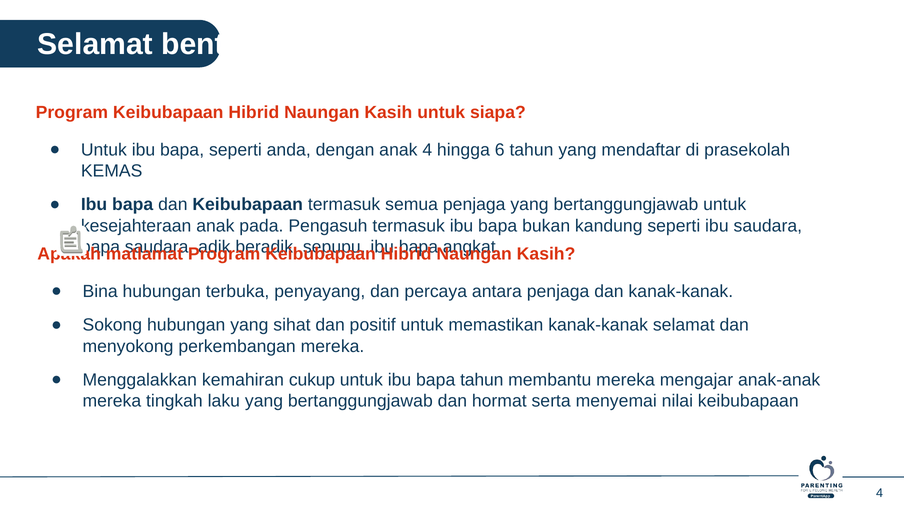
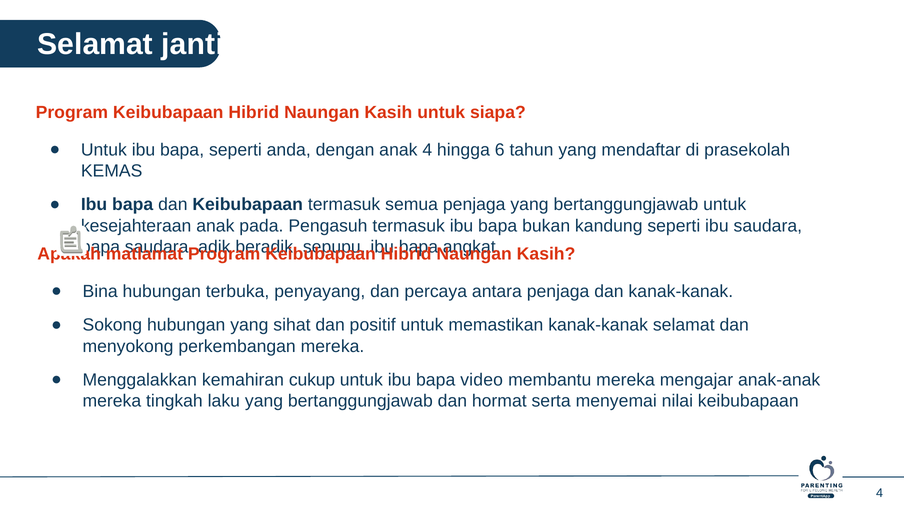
bentuk: bentuk -> jantina (210, 44)
bapa tahun: tahun -> video (482, 380)
